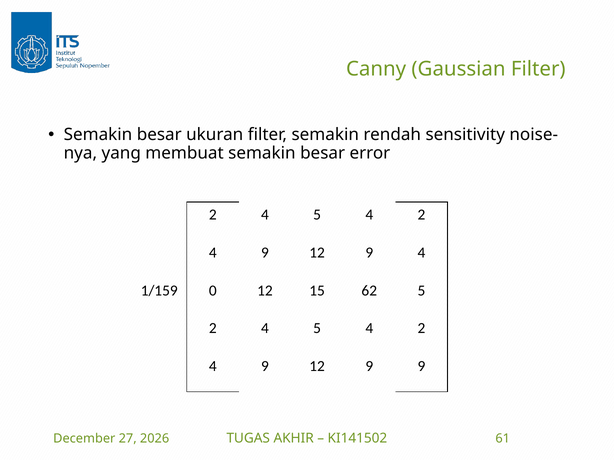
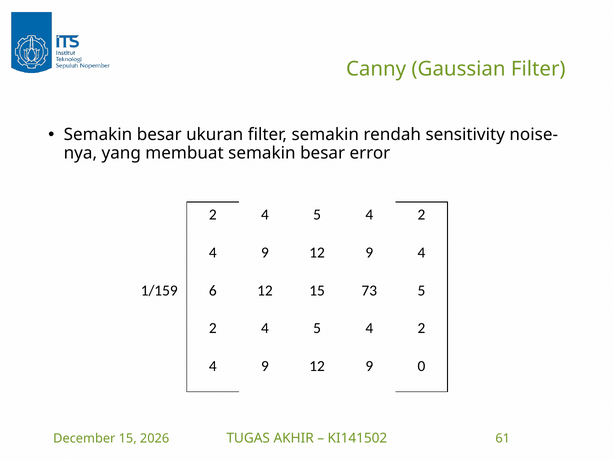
0: 0 -> 6 (213, 291)
62: 62 -> 73 (369, 291)
9 9: 9 -> 0 (421, 367)
27: 27 -> 15 (128, 439)
